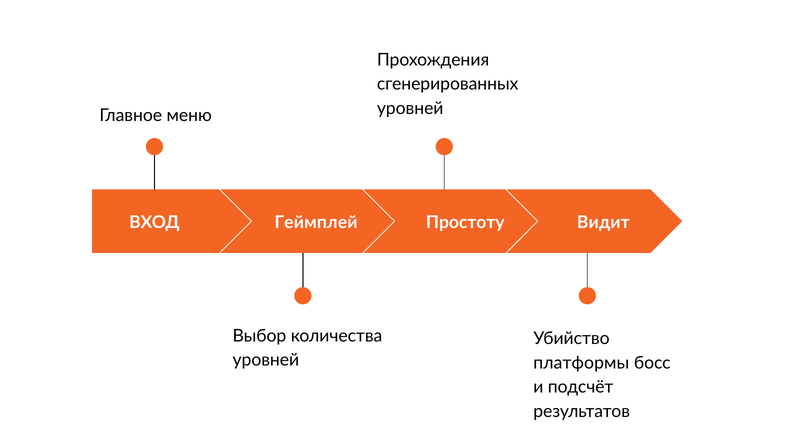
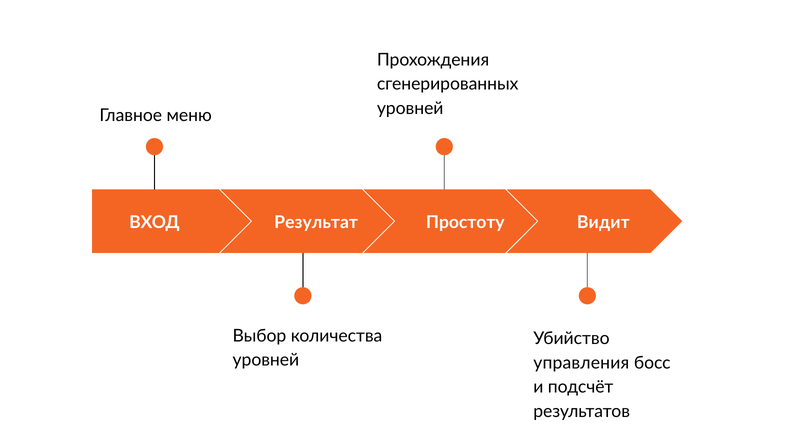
Геймплей: Геймплей -> Результат (316, 222)
платформы: платформы -> управления (581, 363)
